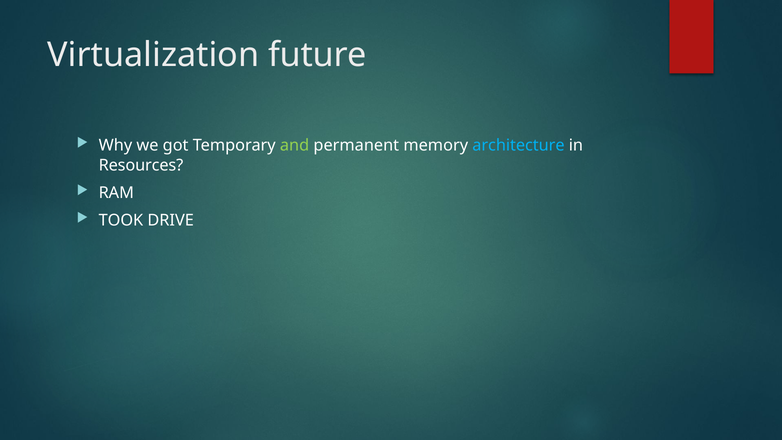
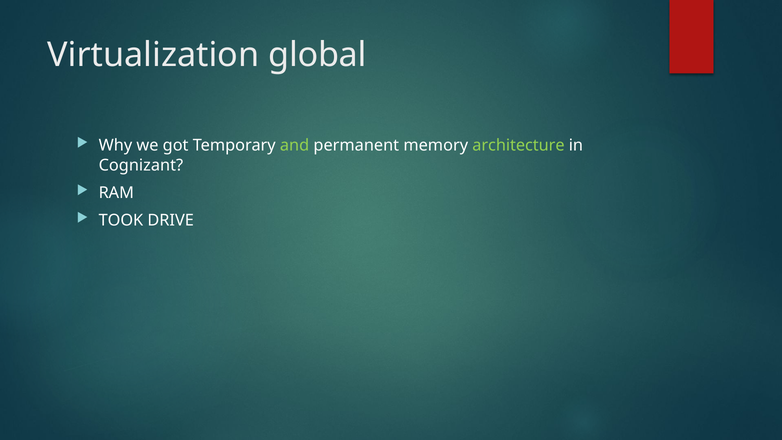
future: future -> global (317, 55)
architecture colour: light blue -> light green (518, 146)
Resources: Resources -> Cognizant (141, 165)
